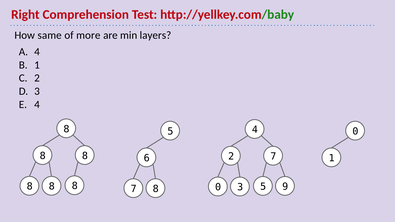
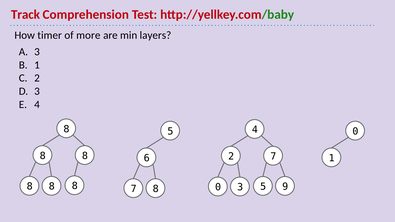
Right: Right -> Track (25, 14)
same: same -> timer (50, 35)
4: 4 -> 3 (37, 52)
